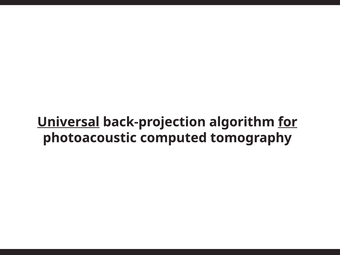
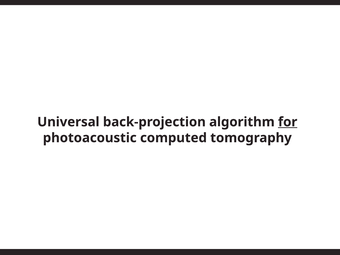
Universal underline: present -> none (68, 122)
